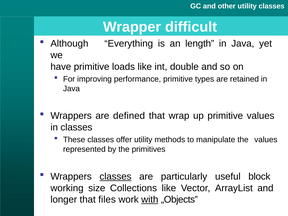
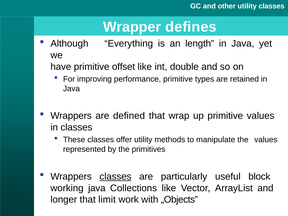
difficult: difficult -> defines (191, 27)
loads: loads -> offset (124, 67)
working size: size -> java (97, 188)
files: files -> limit (107, 200)
with underline: present -> none (150, 200)
